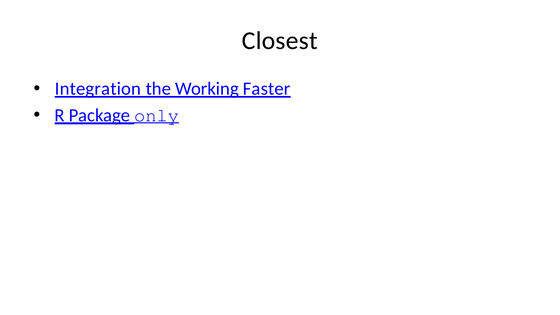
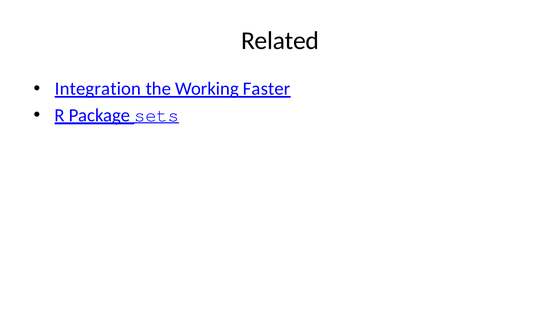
Closest: Closest -> Related (280, 41)
only: only -> sets (157, 115)
